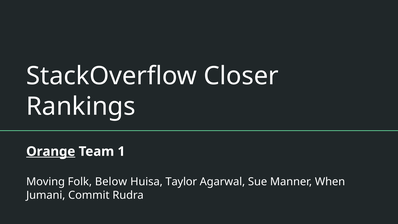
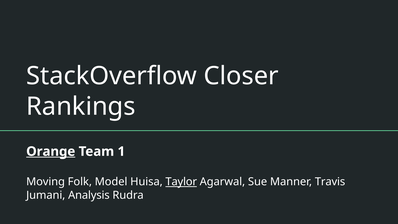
Below: Below -> Model (111, 182)
Taylor underline: none -> present (181, 182)
When: When -> Travis (330, 182)
Commit: Commit -> Analysis (89, 195)
